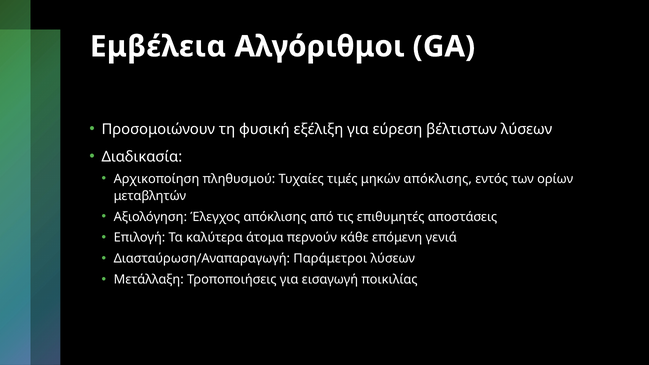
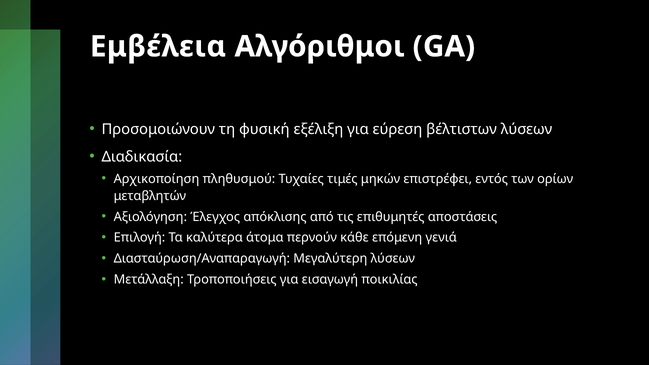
μηκών απόκλισης: απόκλισης -> επιστρέφει (438, 179)
Παράμετροι: Παράμετροι -> Μεγαλύτερη (330, 259)
